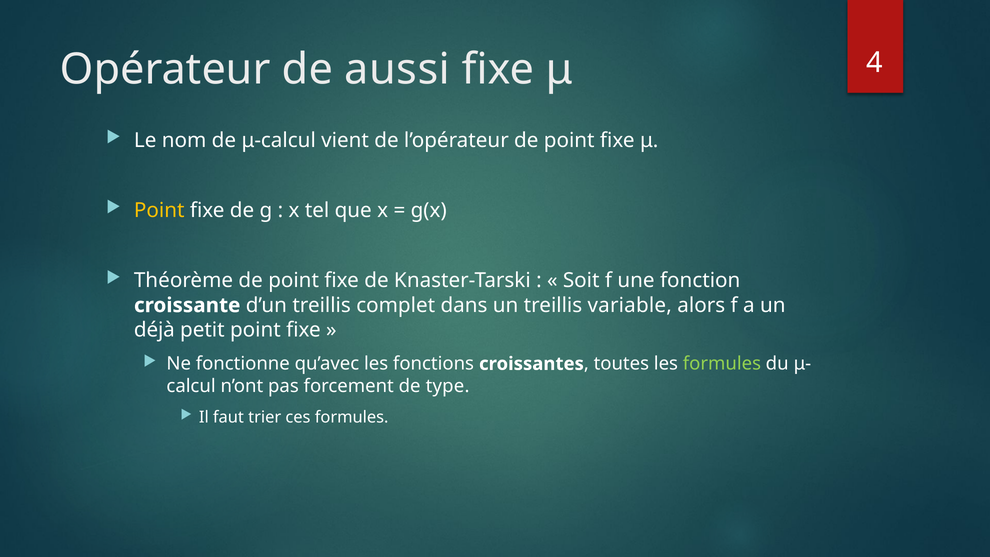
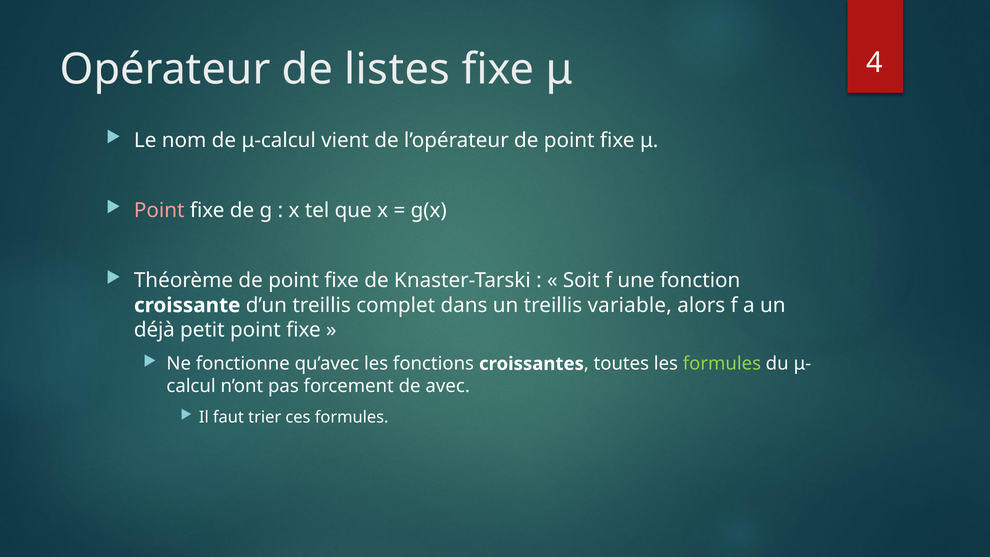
aussi: aussi -> listes (397, 70)
Point colour: yellow -> pink (159, 210)
type: type -> avec (448, 386)
